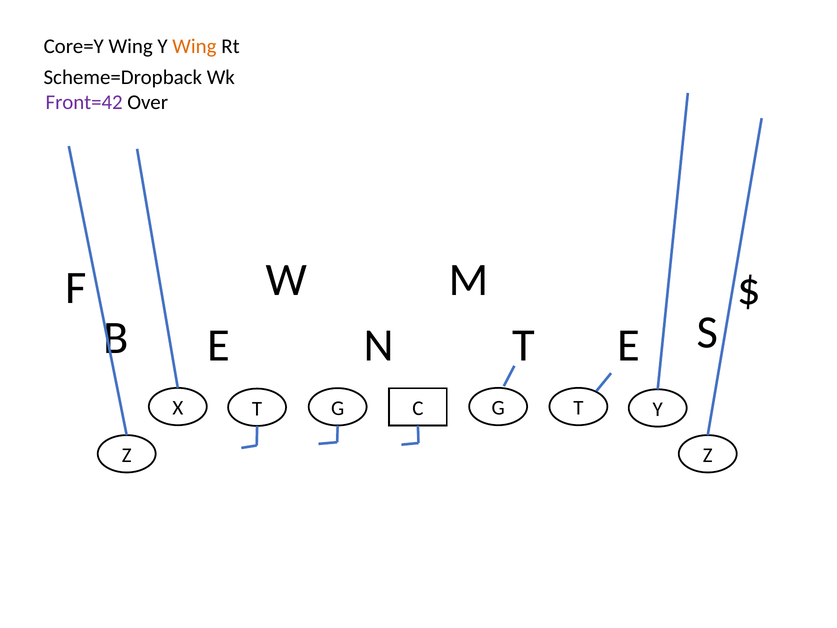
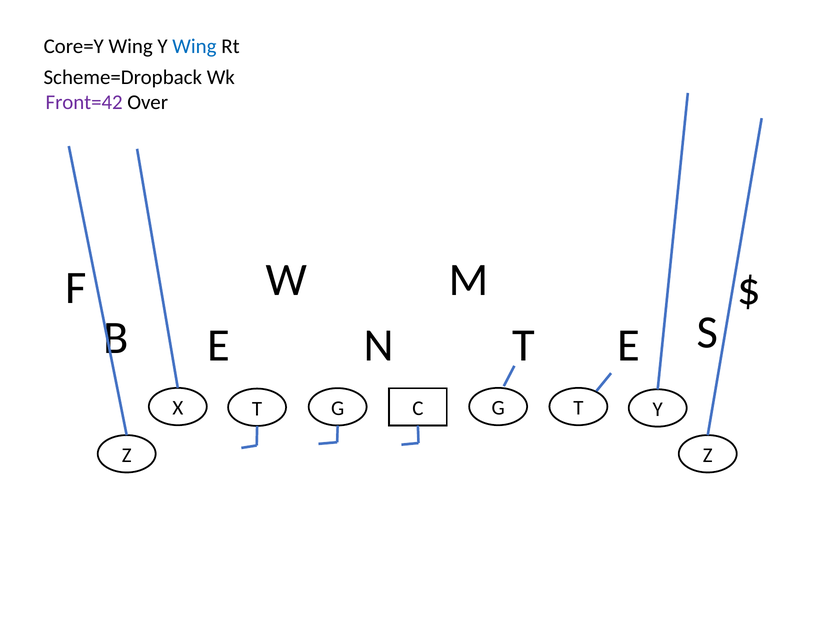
Wing colour: orange -> blue (194, 47)
